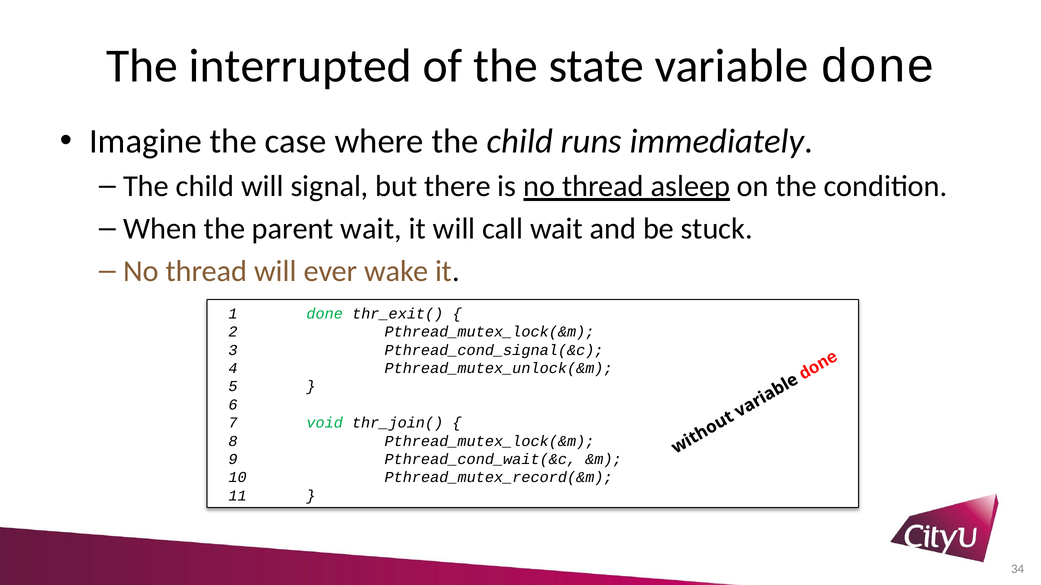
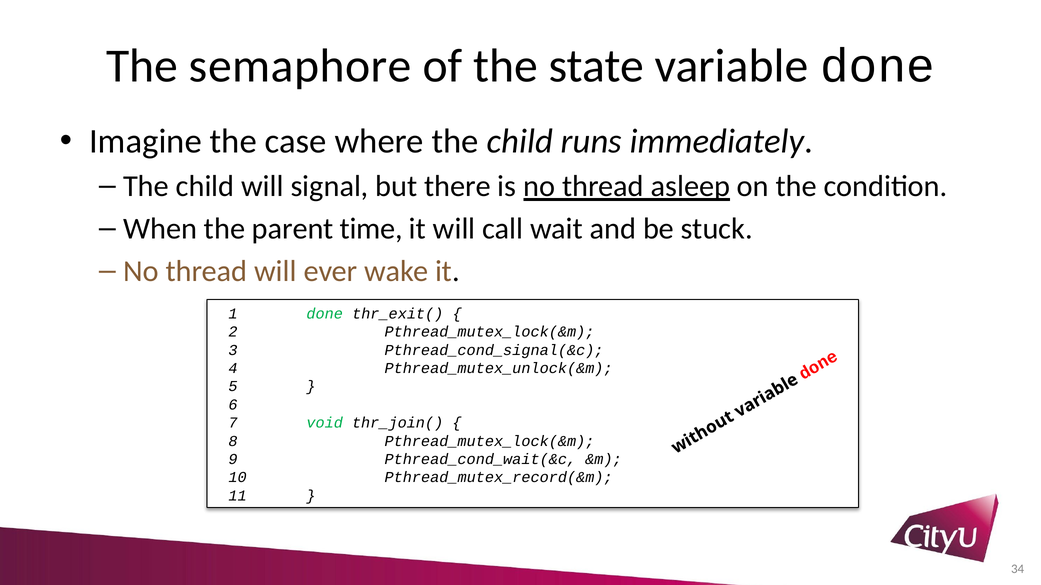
interrupted: interrupted -> semaphore (300, 66)
parent wait: wait -> time (371, 229)
